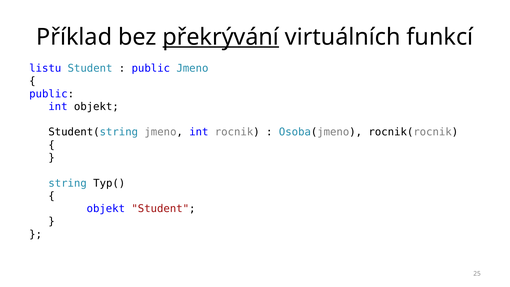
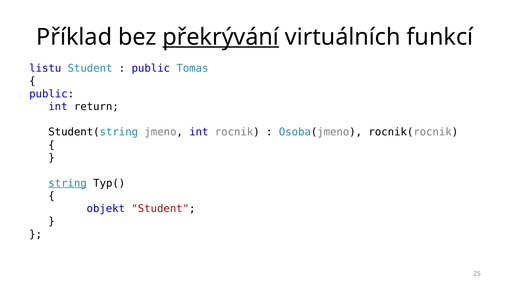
public Jmeno: Jmeno -> Tomas (192, 68)
int objekt: objekt -> return (96, 107)
string underline: none -> present (68, 183)
